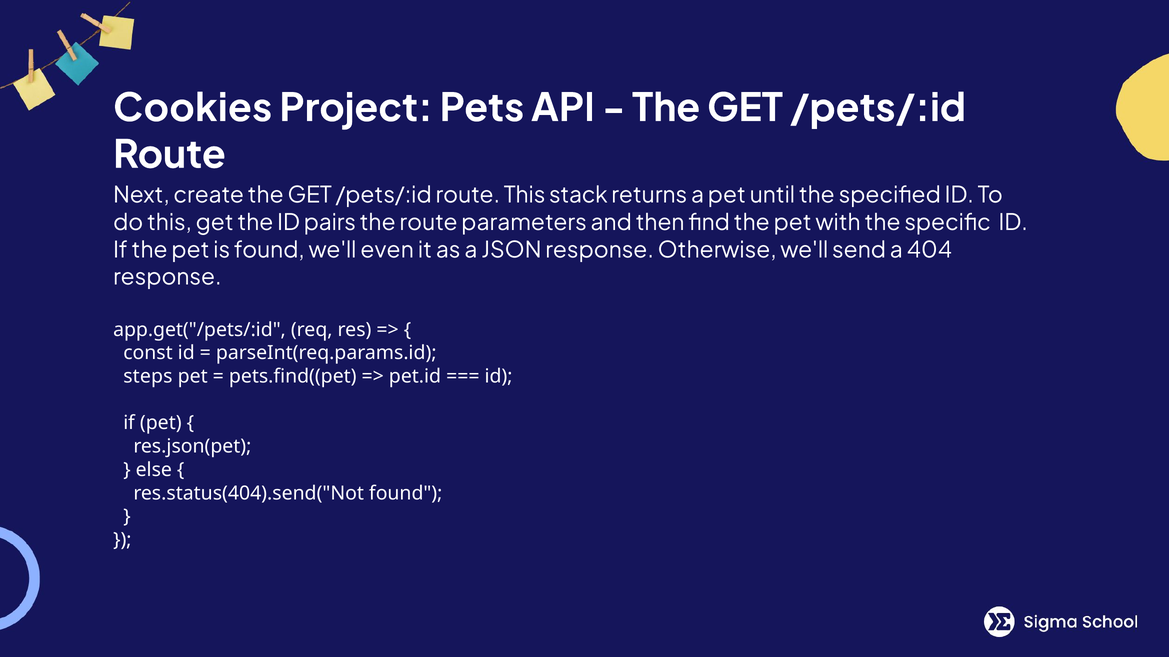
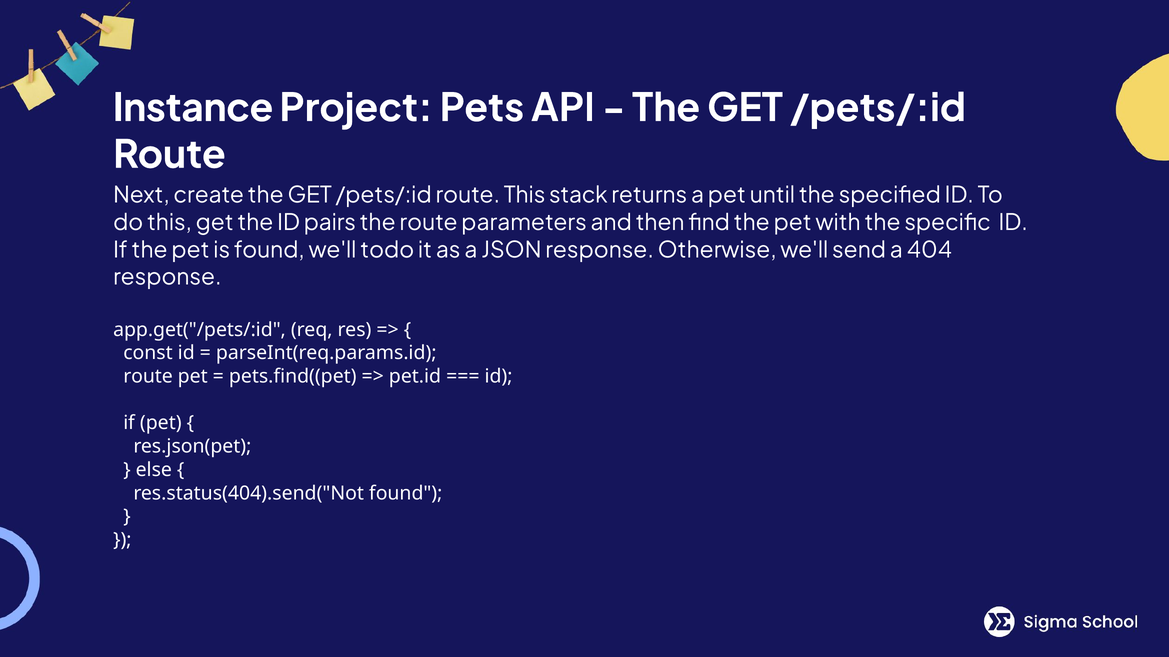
Cookies: Cookies -> Instance (193, 108)
even: even -> todo (387, 250)
steps: steps -> route (148, 377)
